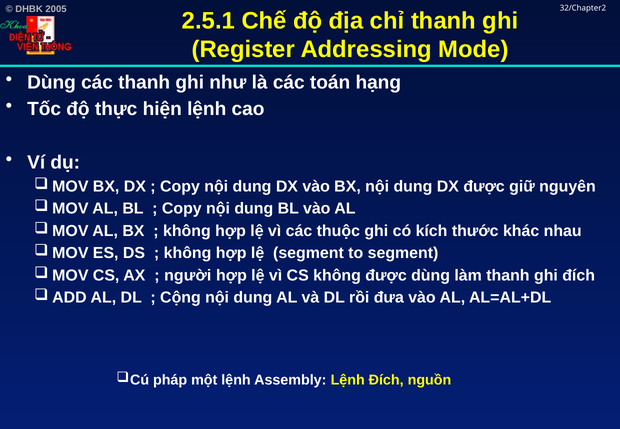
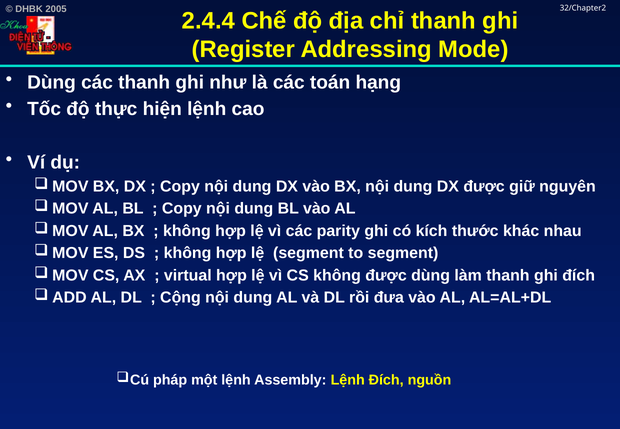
2.5.1: 2.5.1 -> 2.4.4 (208, 21)
thuộc: thuộc -> parity (338, 231)
người: người -> virtual (188, 275)
